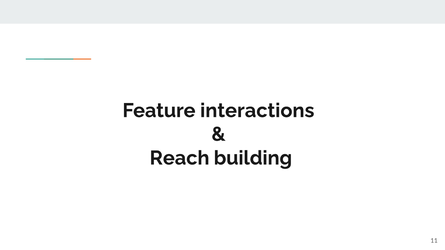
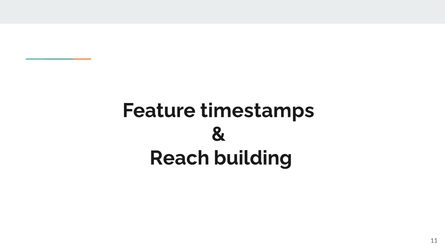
interactions: interactions -> timestamps (257, 111)
